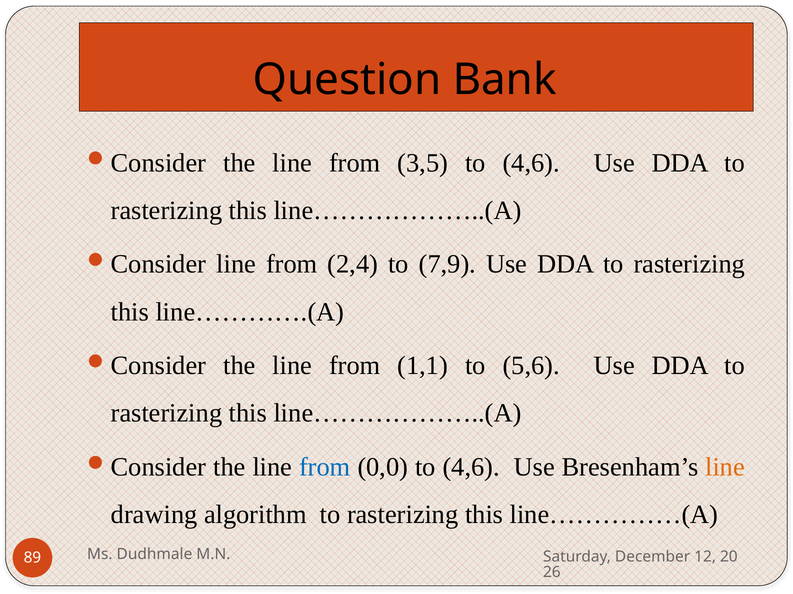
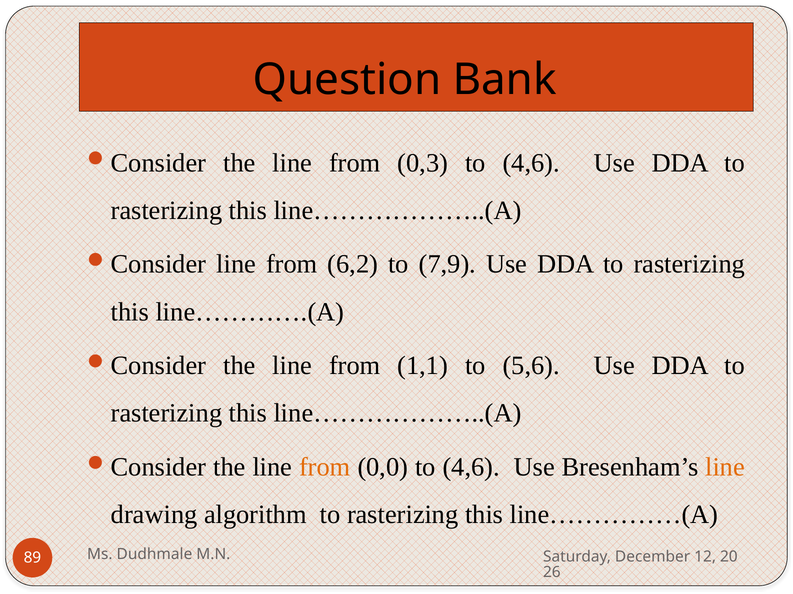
3,5: 3,5 -> 0,3 (423, 163)
2,4: 2,4 -> 6,2 (353, 265)
from colour: blue -> orange (325, 468)
